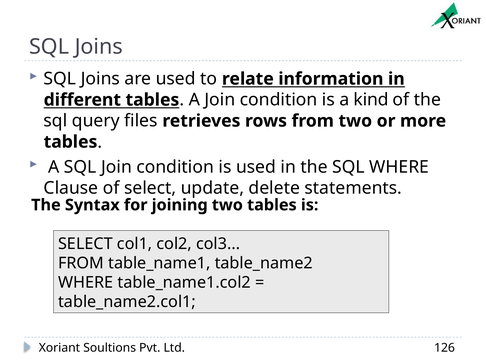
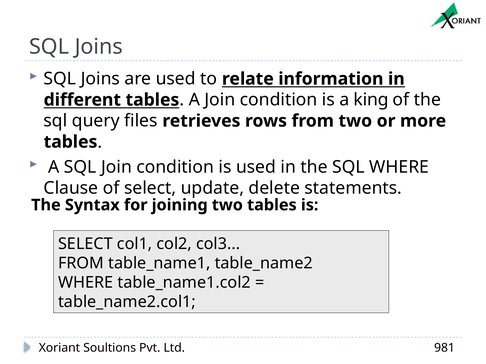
kind: kind -> king (371, 100)
126: 126 -> 981 (444, 348)
